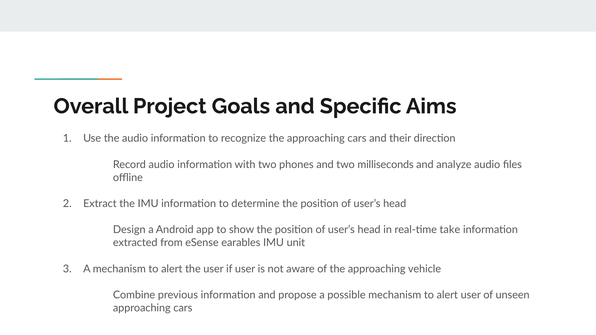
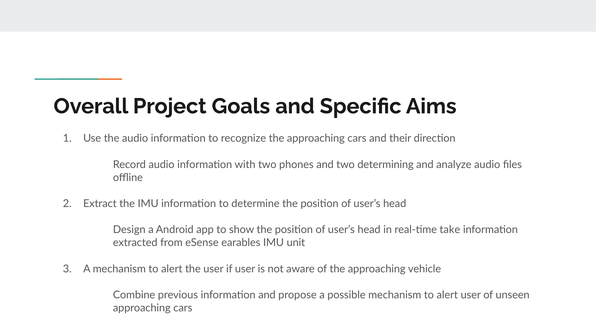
milliseconds: milliseconds -> determining (386, 165)
